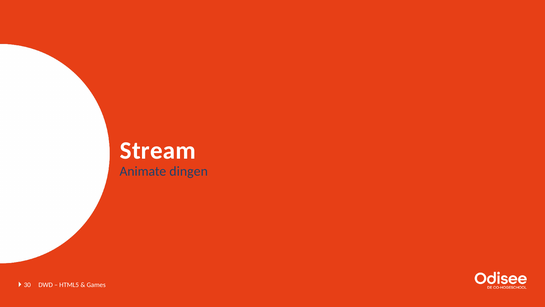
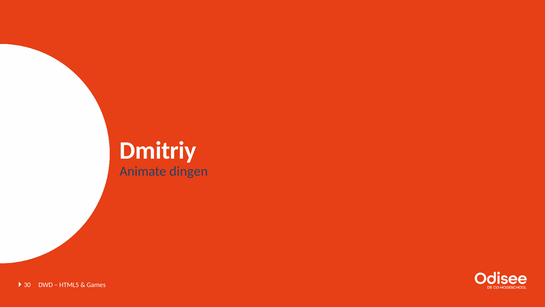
Stream: Stream -> Dmitriy (158, 150)
